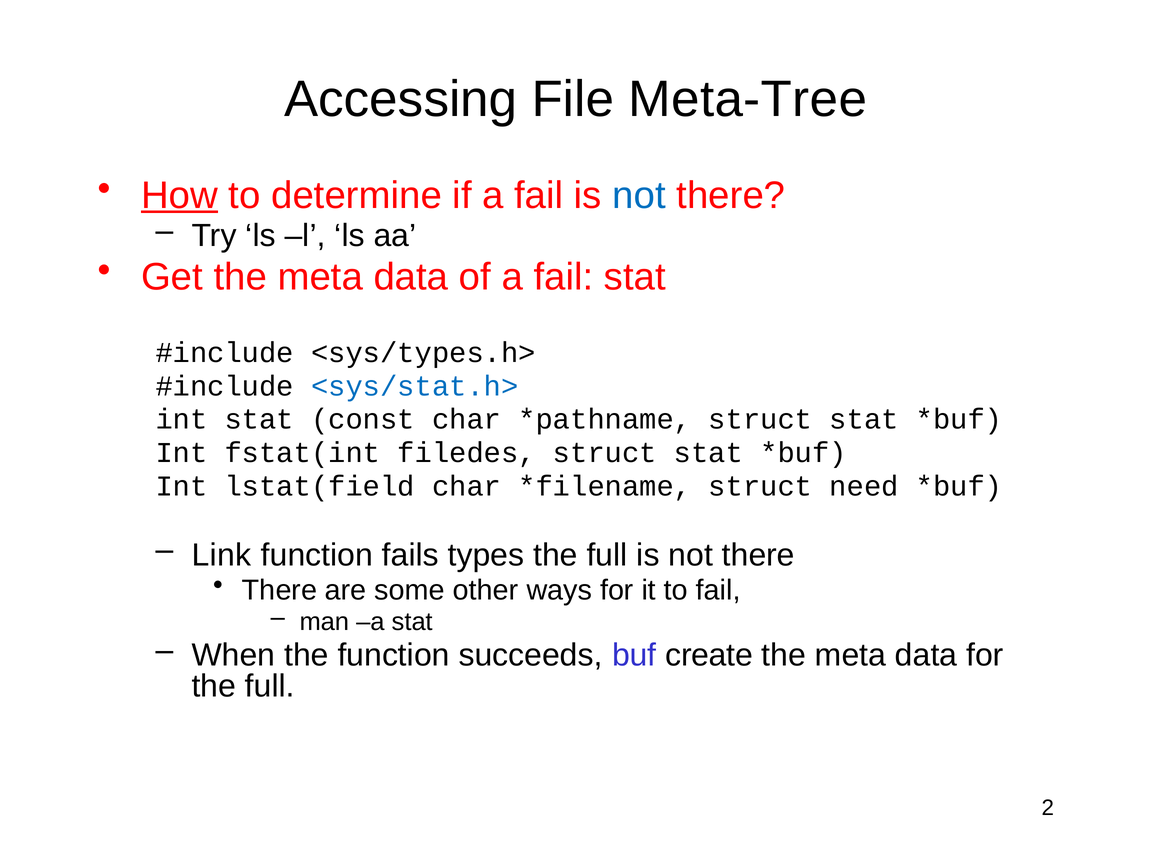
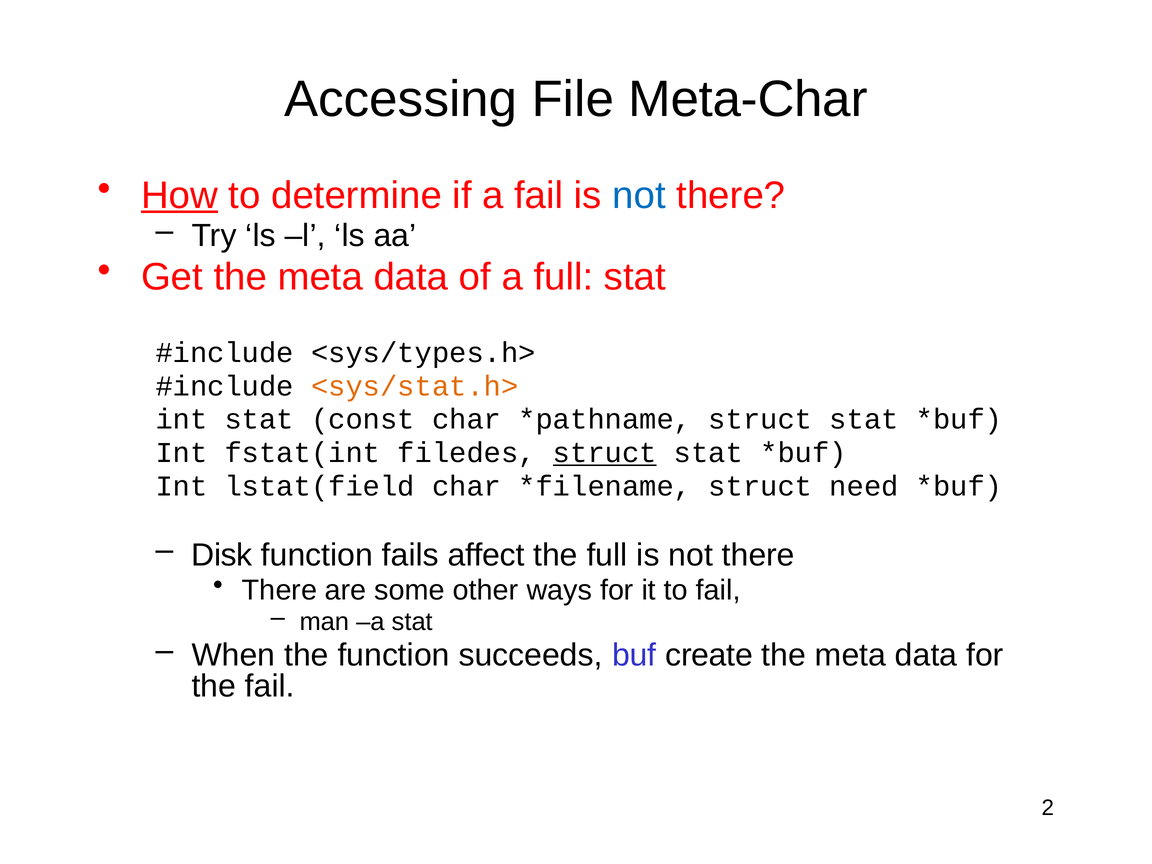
Meta-Tree: Meta-Tree -> Meta-Char (748, 100)
of a fail: fail -> full (563, 277)
<sys/stat.h> colour: blue -> orange (415, 386)
struct underline: none -> present (605, 453)
Link: Link -> Disk (222, 555)
types: types -> affect (486, 555)
full: full -> fail (270, 686)
